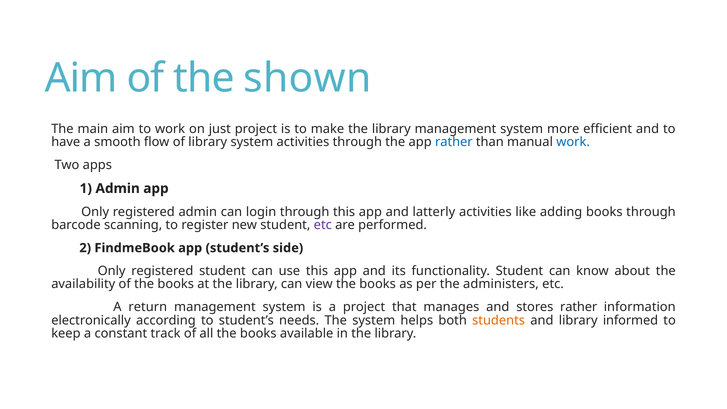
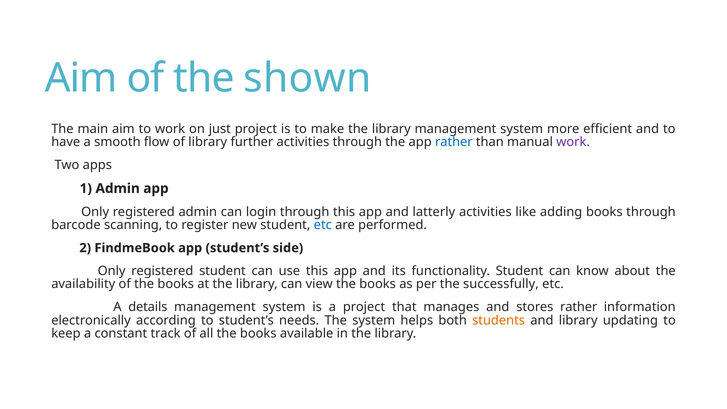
library system: system -> further (252, 142)
work colour: blue -> purple (573, 142)
etc colour: purple -> blue (323, 225)
administers: administers -> successfully (501, 284)
return: return -> details (148, 307)
informed: informed -> updating (630, 320)
